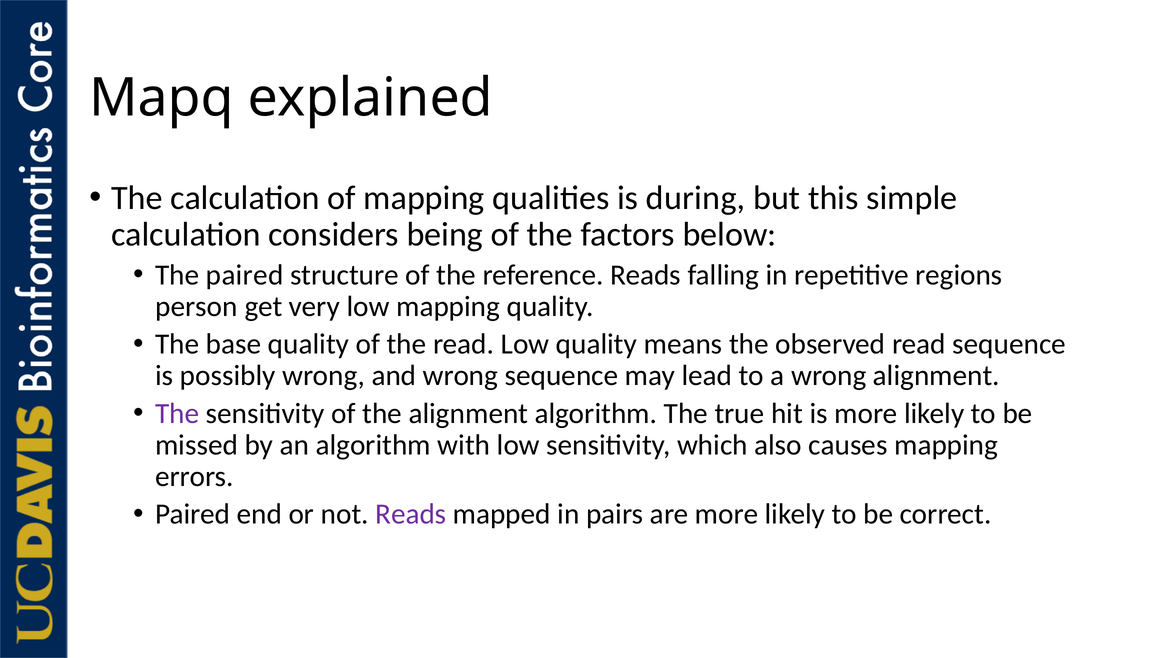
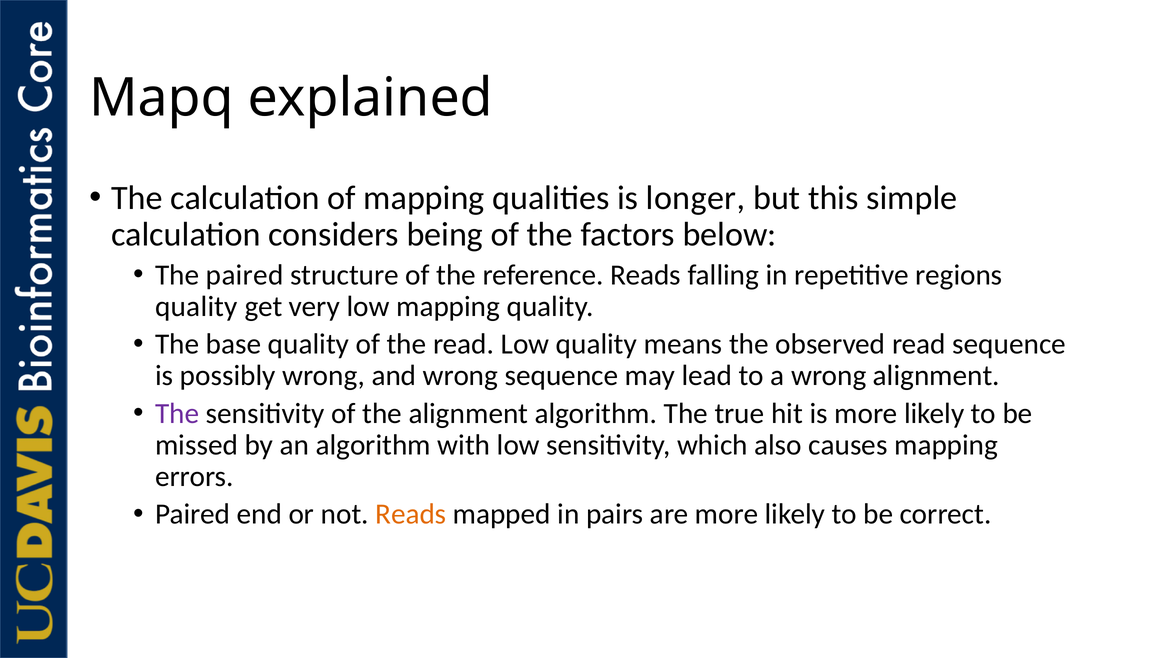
during: during -> longer (696, 198)
person: person -> quality (196, 307)
Reads colour: purple -> orange (411, 515)
